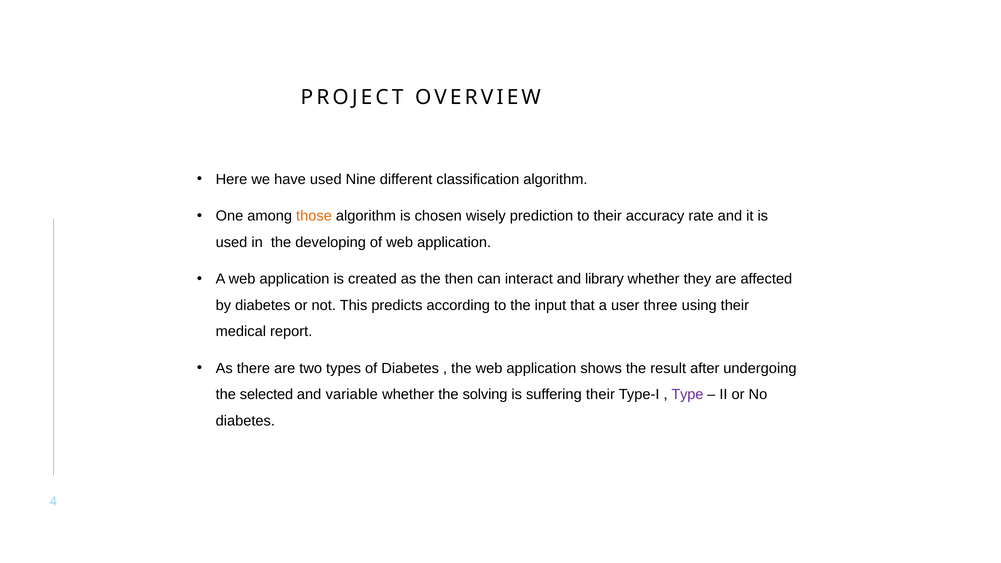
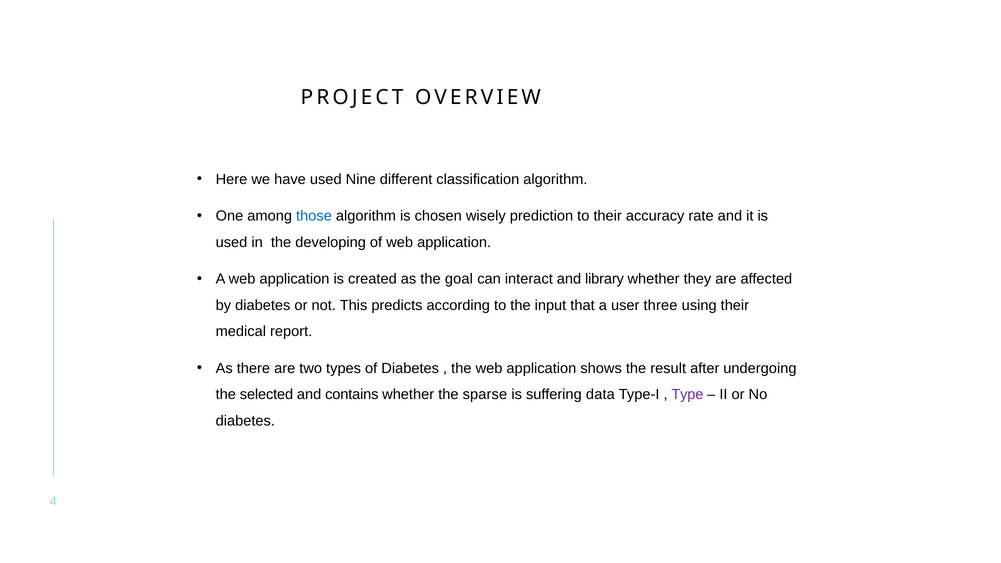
those colour: orange -> blue (314, 216)
then: then -> goal (459, 279)
variable: variable -> contains (352, 395)
solving: solving -> sparse (485, 395)
suffering their: their -> data (600, 395)
